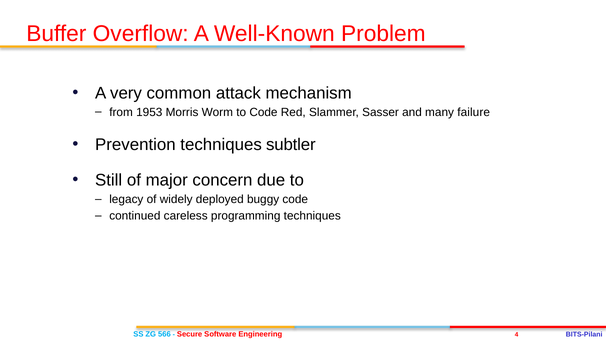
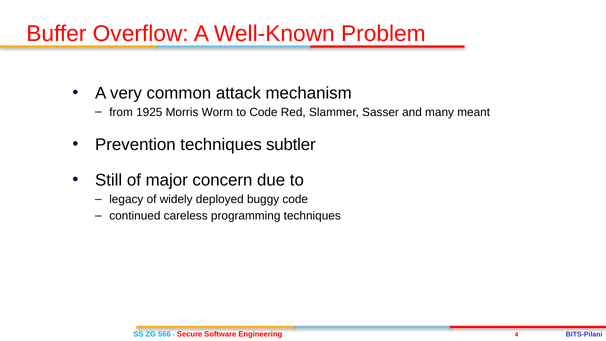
1953: 1953 -> 1925 (149, 112)
failure: failure -> meant (474, 112)
